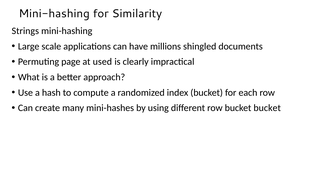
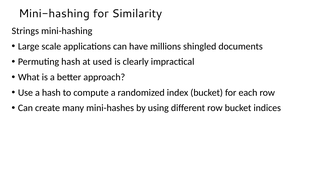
Permuting page: page -> hash (71, 62)
bucket bucket: bucket -> indices (267, 108)
